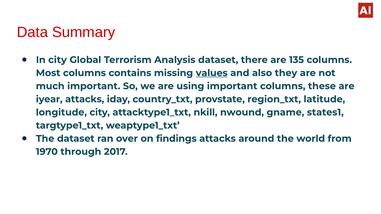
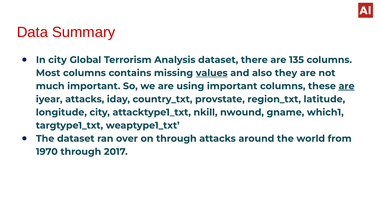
are underline: none -> present (347, 86)
states1: states1 -> which1 (325, 112)
on findings: findings -> through (176, 139)
